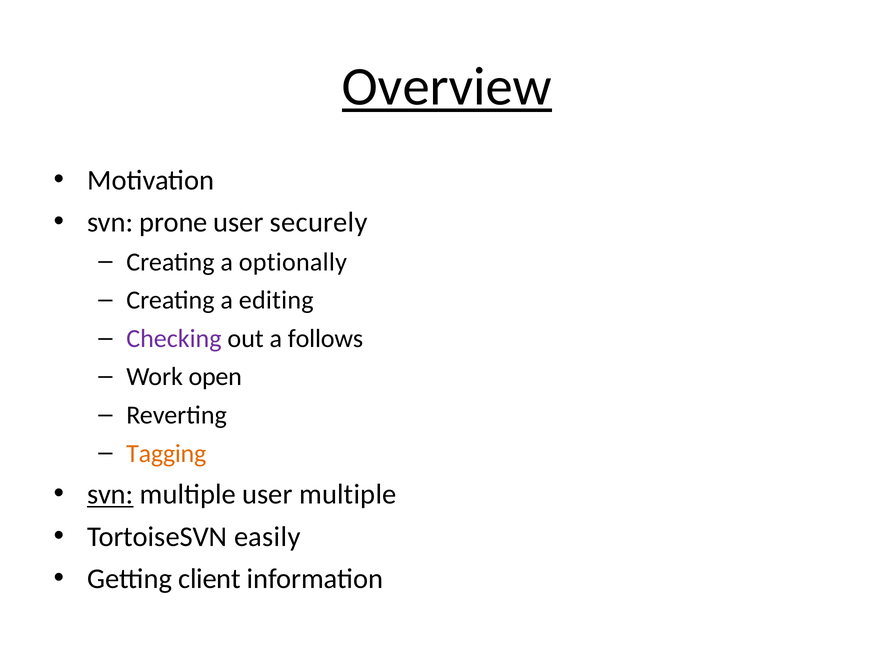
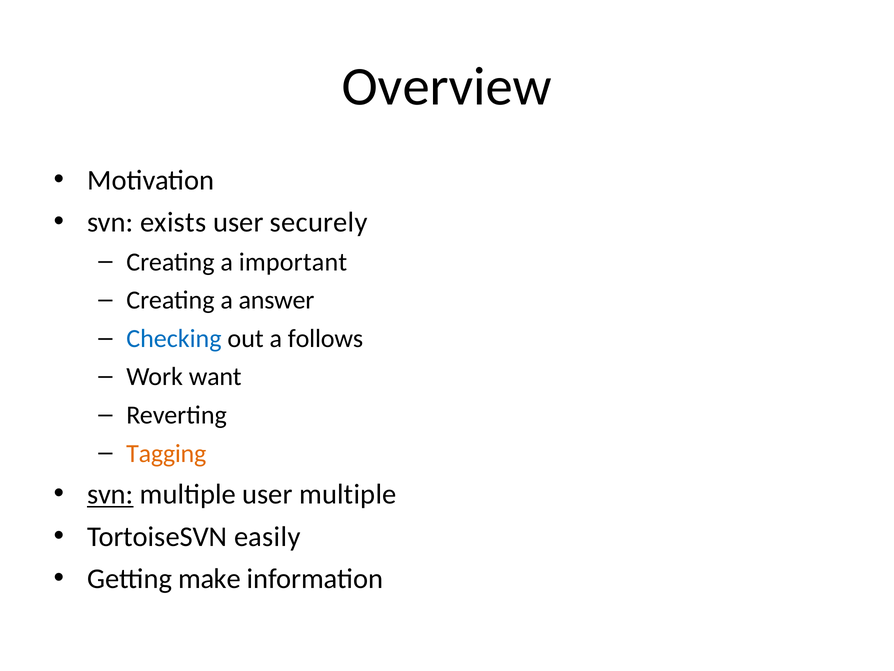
Overview underline: present -> none (447, 87)
prone: prone -> exists (173, 222)
optionally: optionally -> important (293, 262)
editing: editing -> answer (276, 300)
Checking colour: purple -> blue (174, 338)
open: open -> want (215, 377)
client: client -> make (209, 578)
